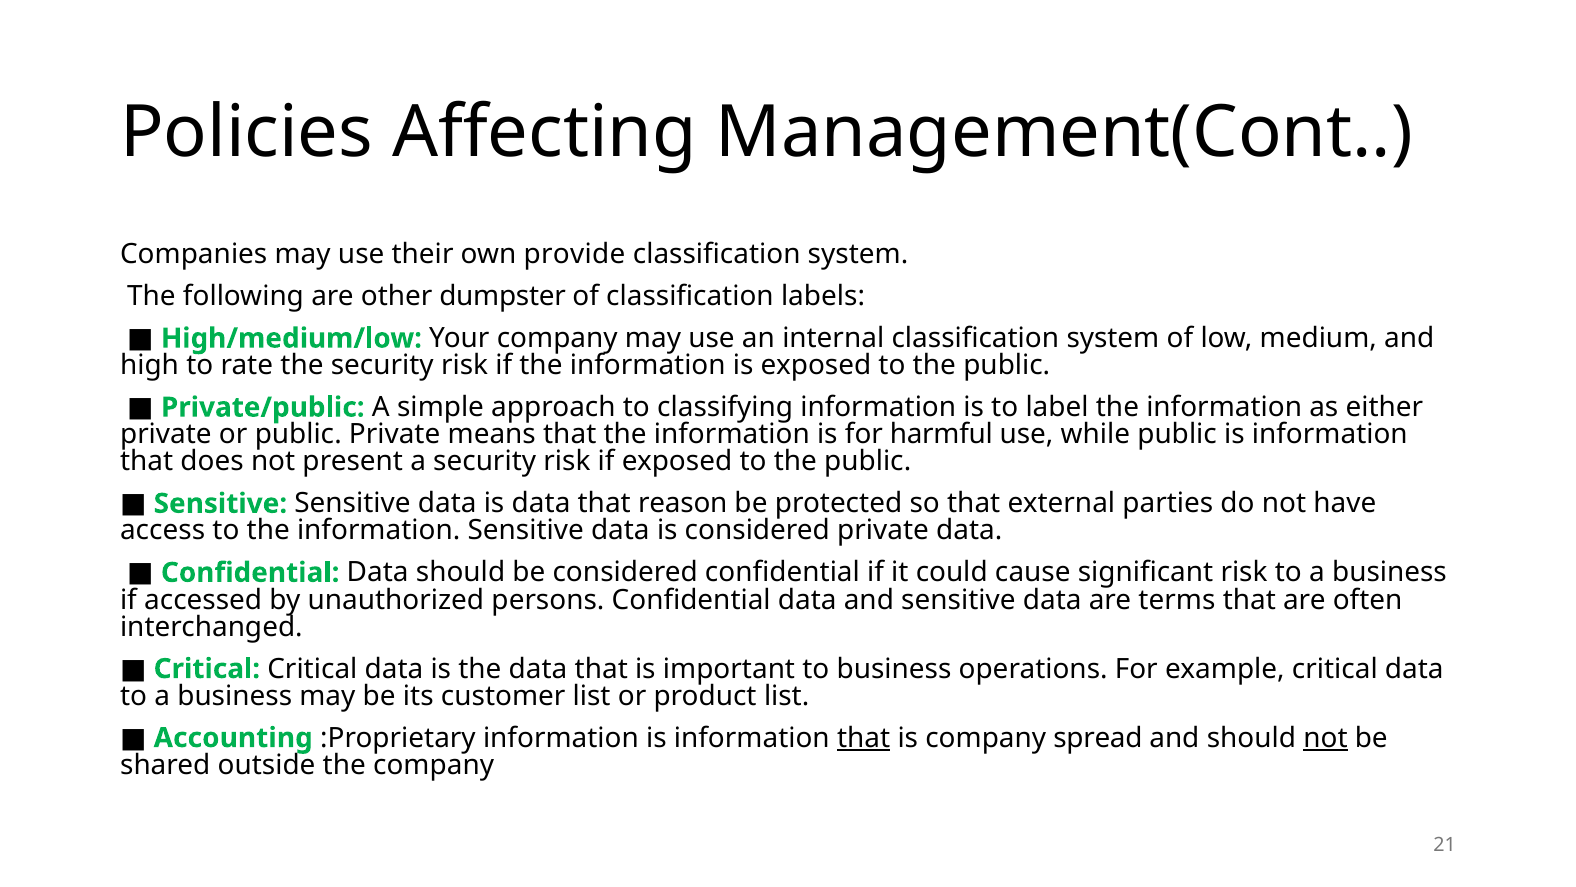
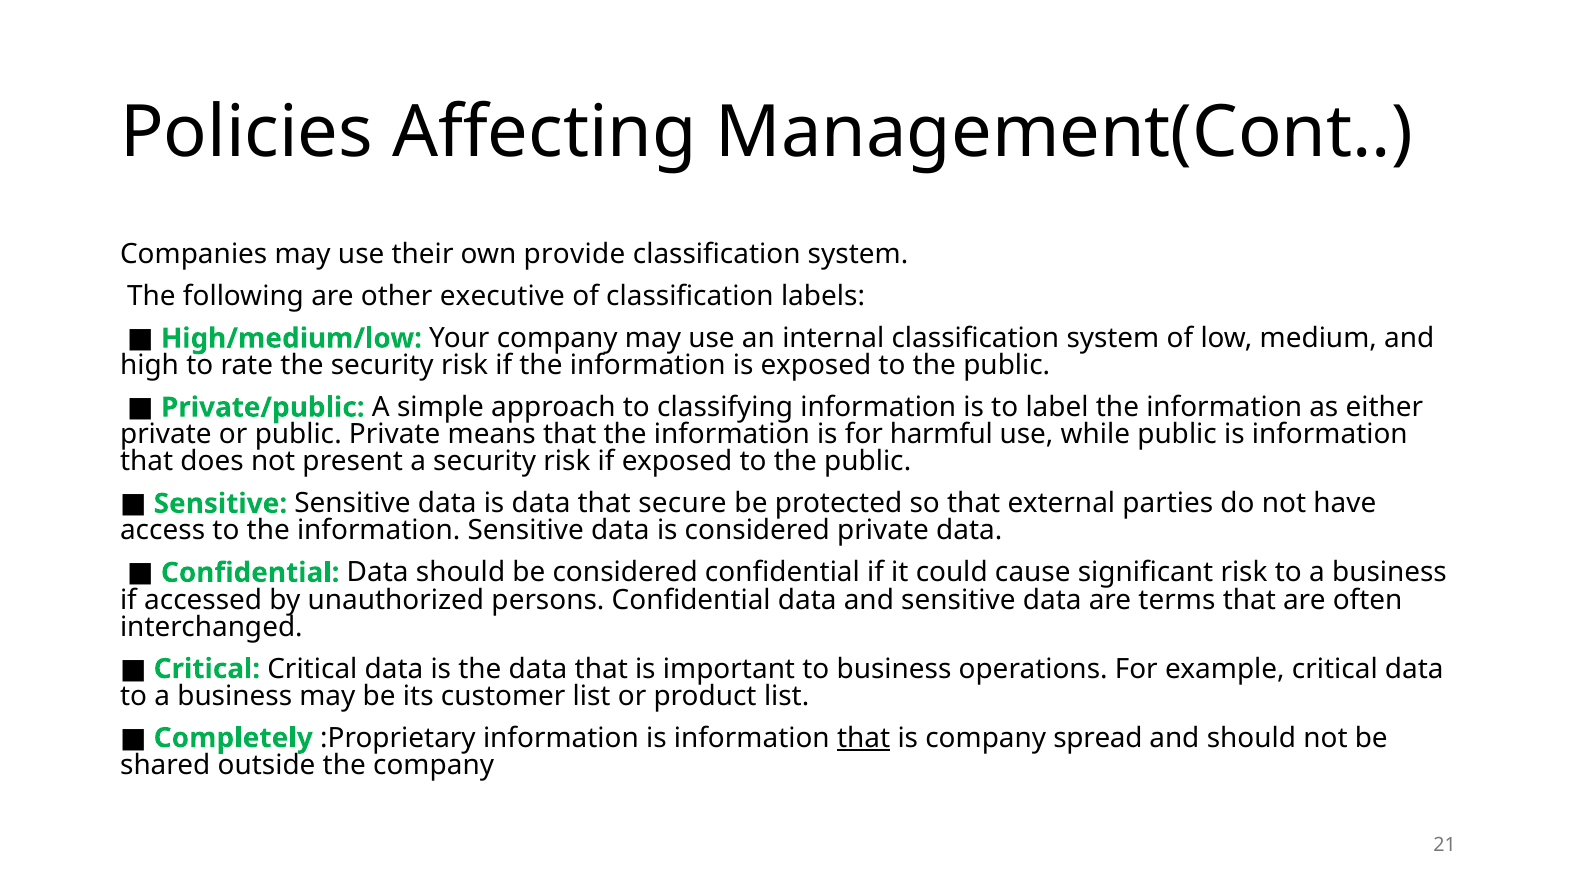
dumpster: dumpster -> executive (502, 296)
reason: reason -> secure (683, 503)
Accounting: Accounting -> Completely (233, 737)
not underline: present -> none (1325, 737)
